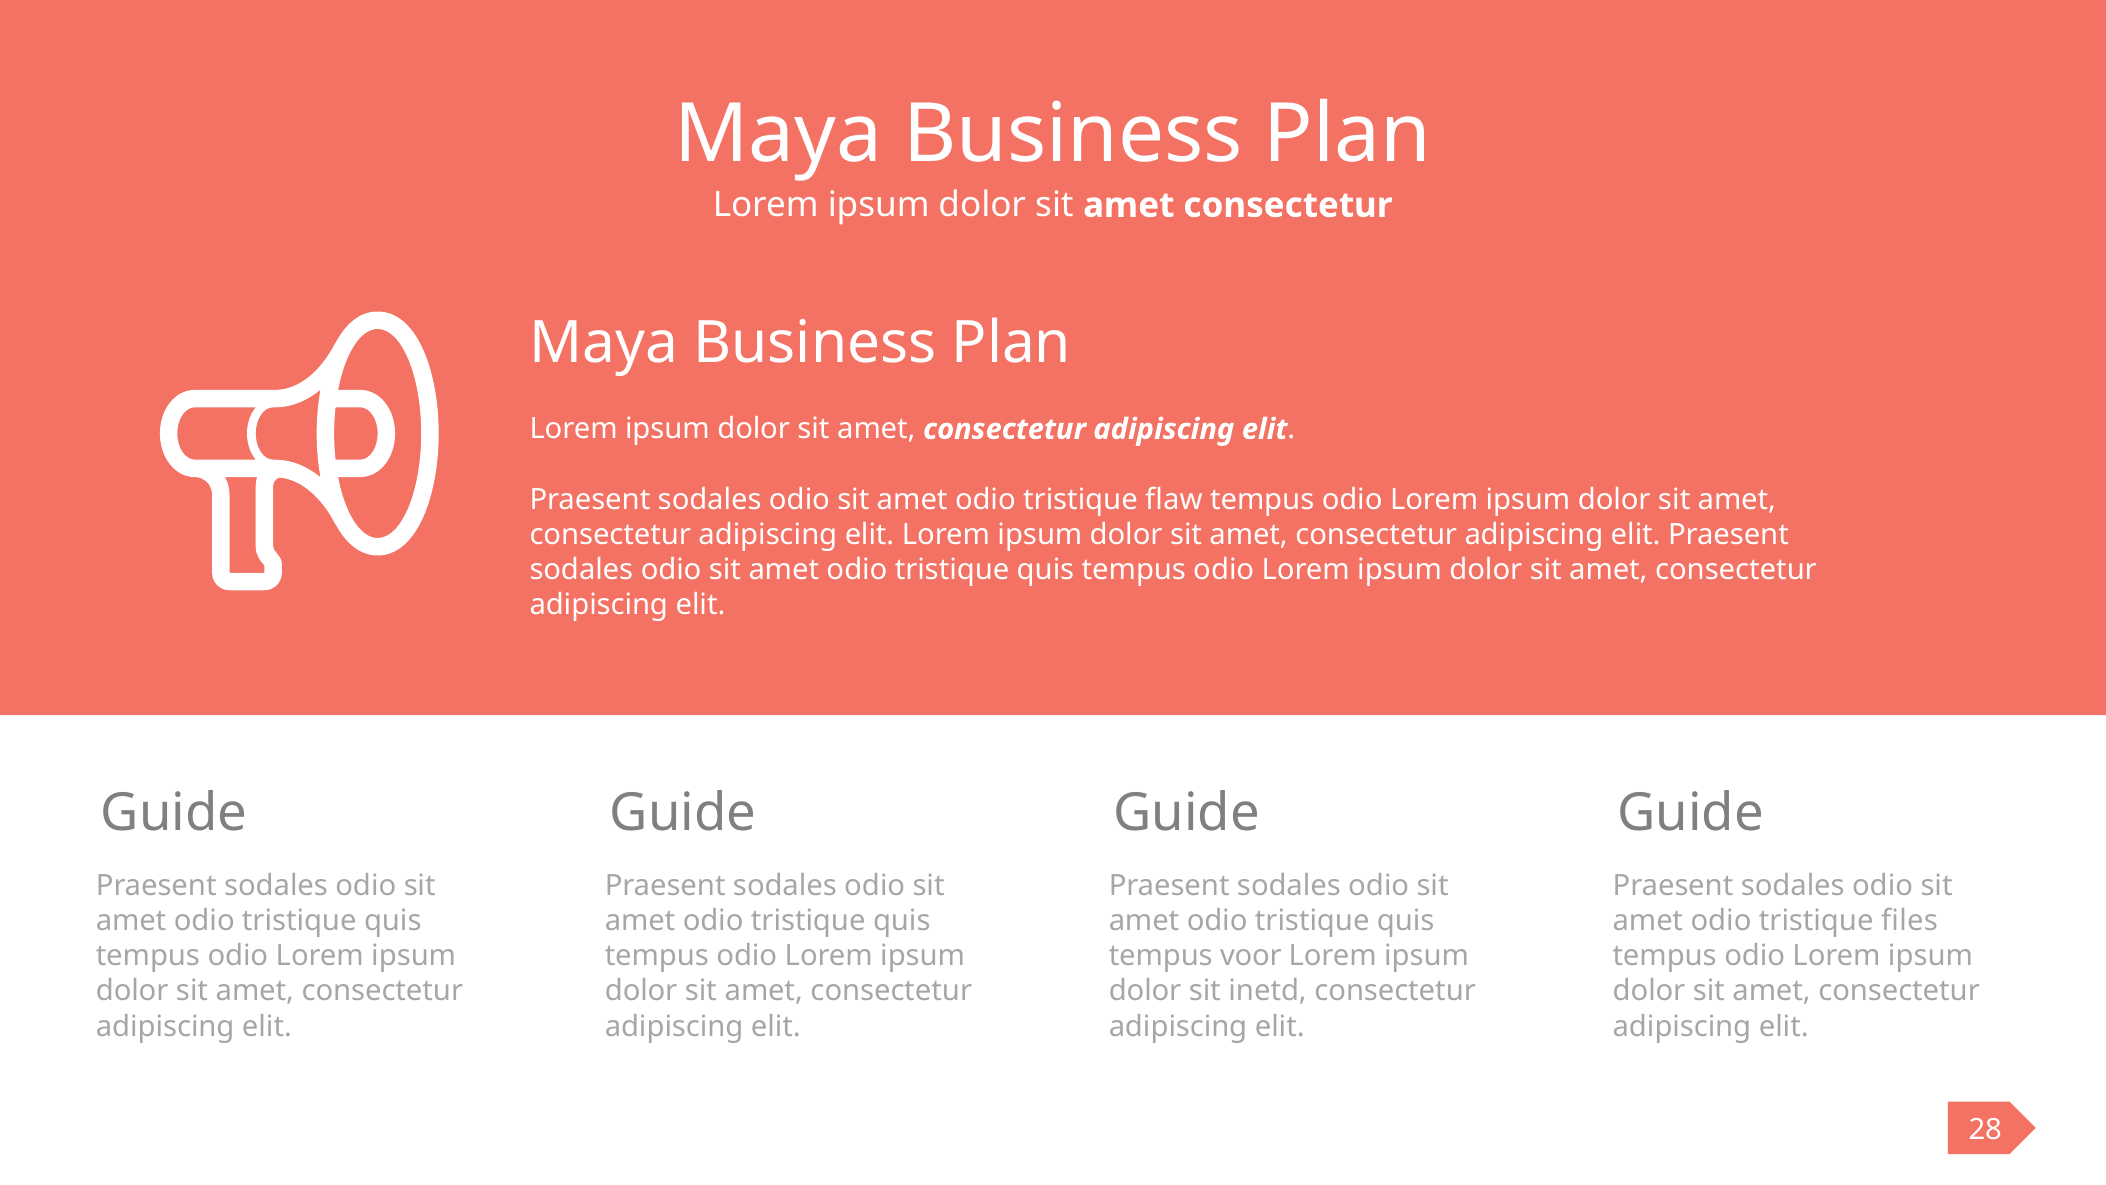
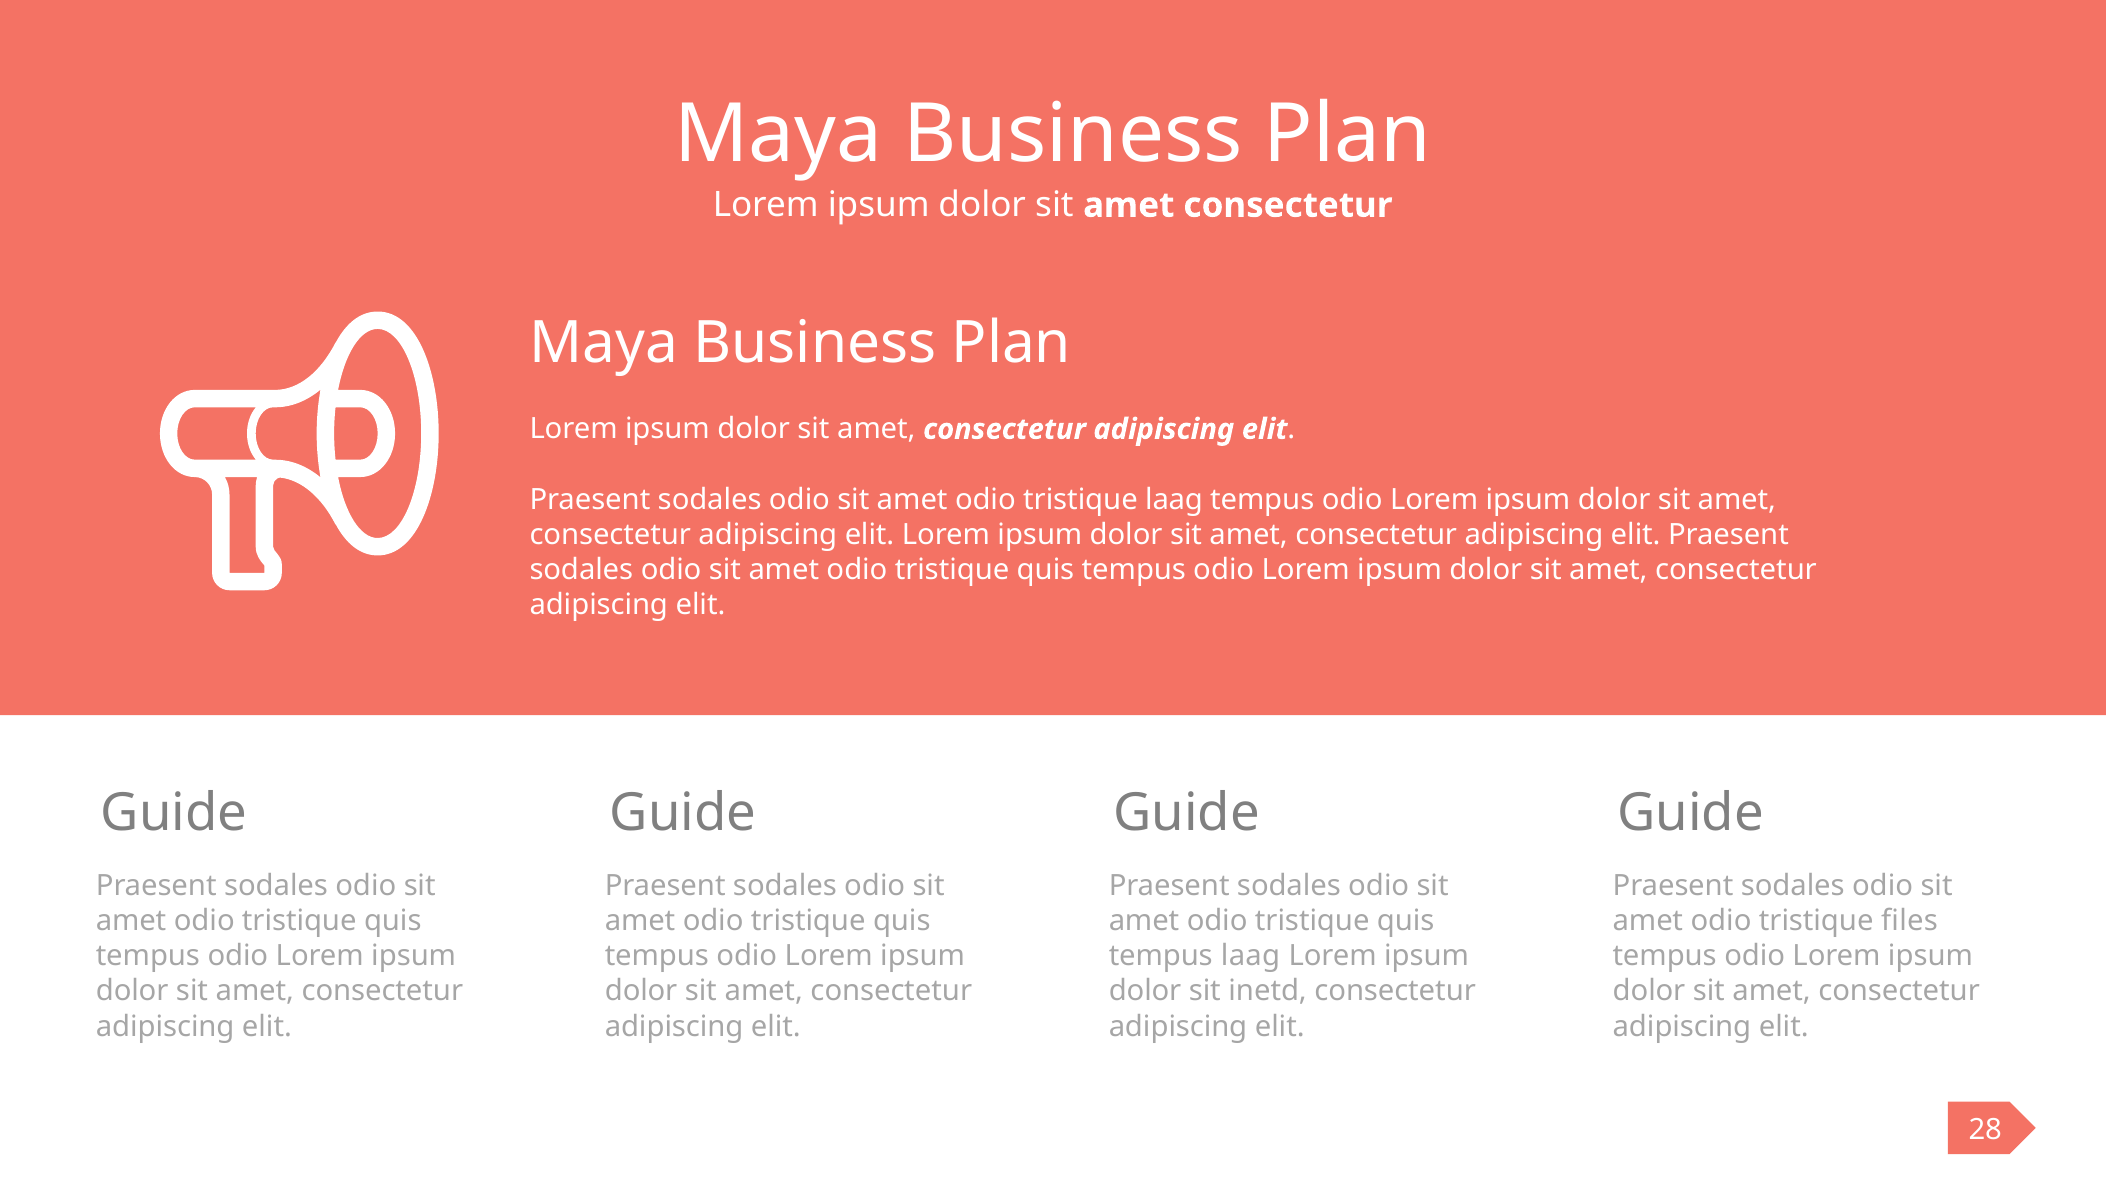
tristique flaw: flaw -> laag (1174, 499)
tempus voor: voor -> laag (1251, 956)
